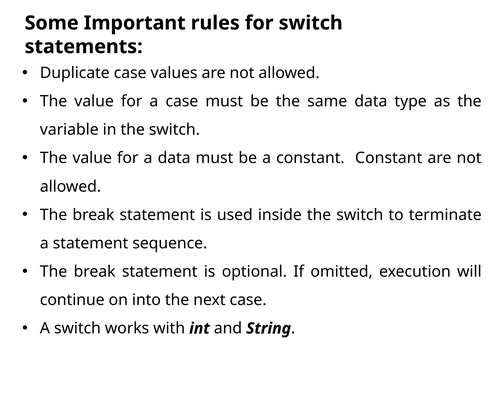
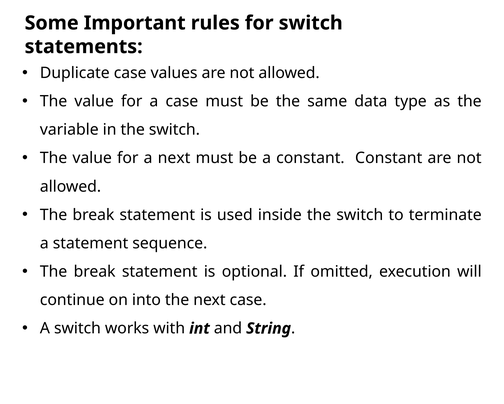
a data: data -> next (174, 158)
